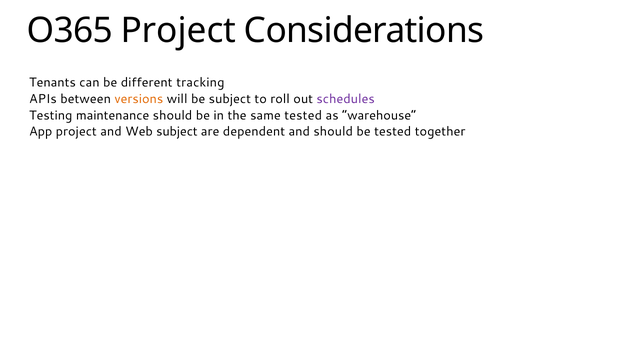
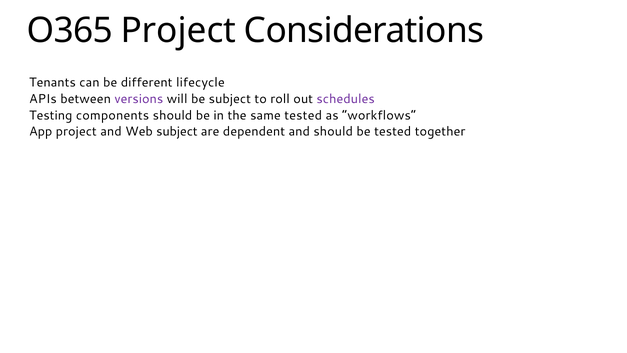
tracking: tracking -> lifecycle (200, 83)
versions colour: orange -> purple (139, 99)
maintenance: maintenance -> components (113, 115)
warehouse: warehouse -> workflows (379, 115)
